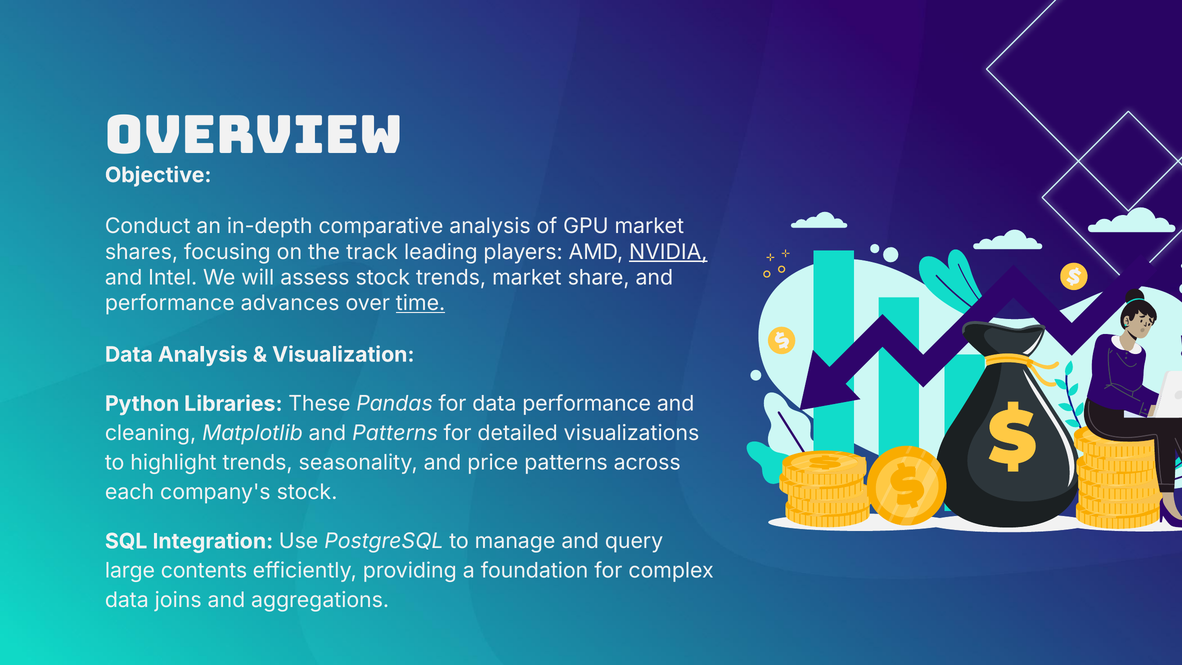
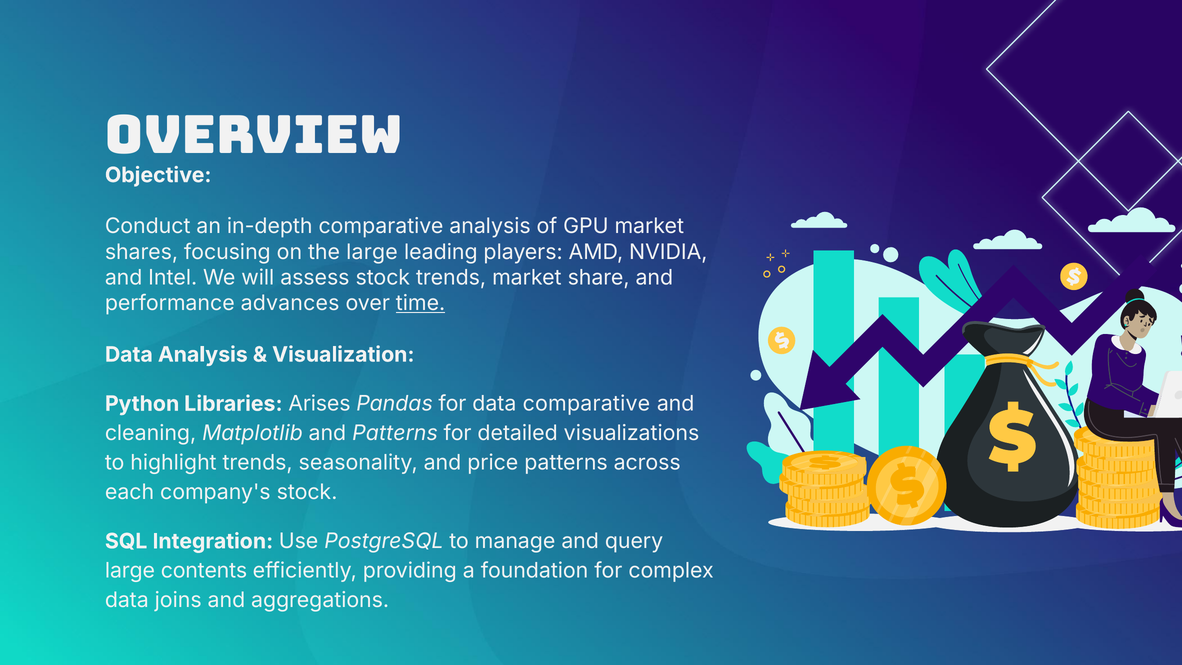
the track: track -> large (372, 252)
NVIDIA underline: present -> none (668, 252)
These: These -> Arises (319, 404)
data performance: performance -> comparative (586, 404)
